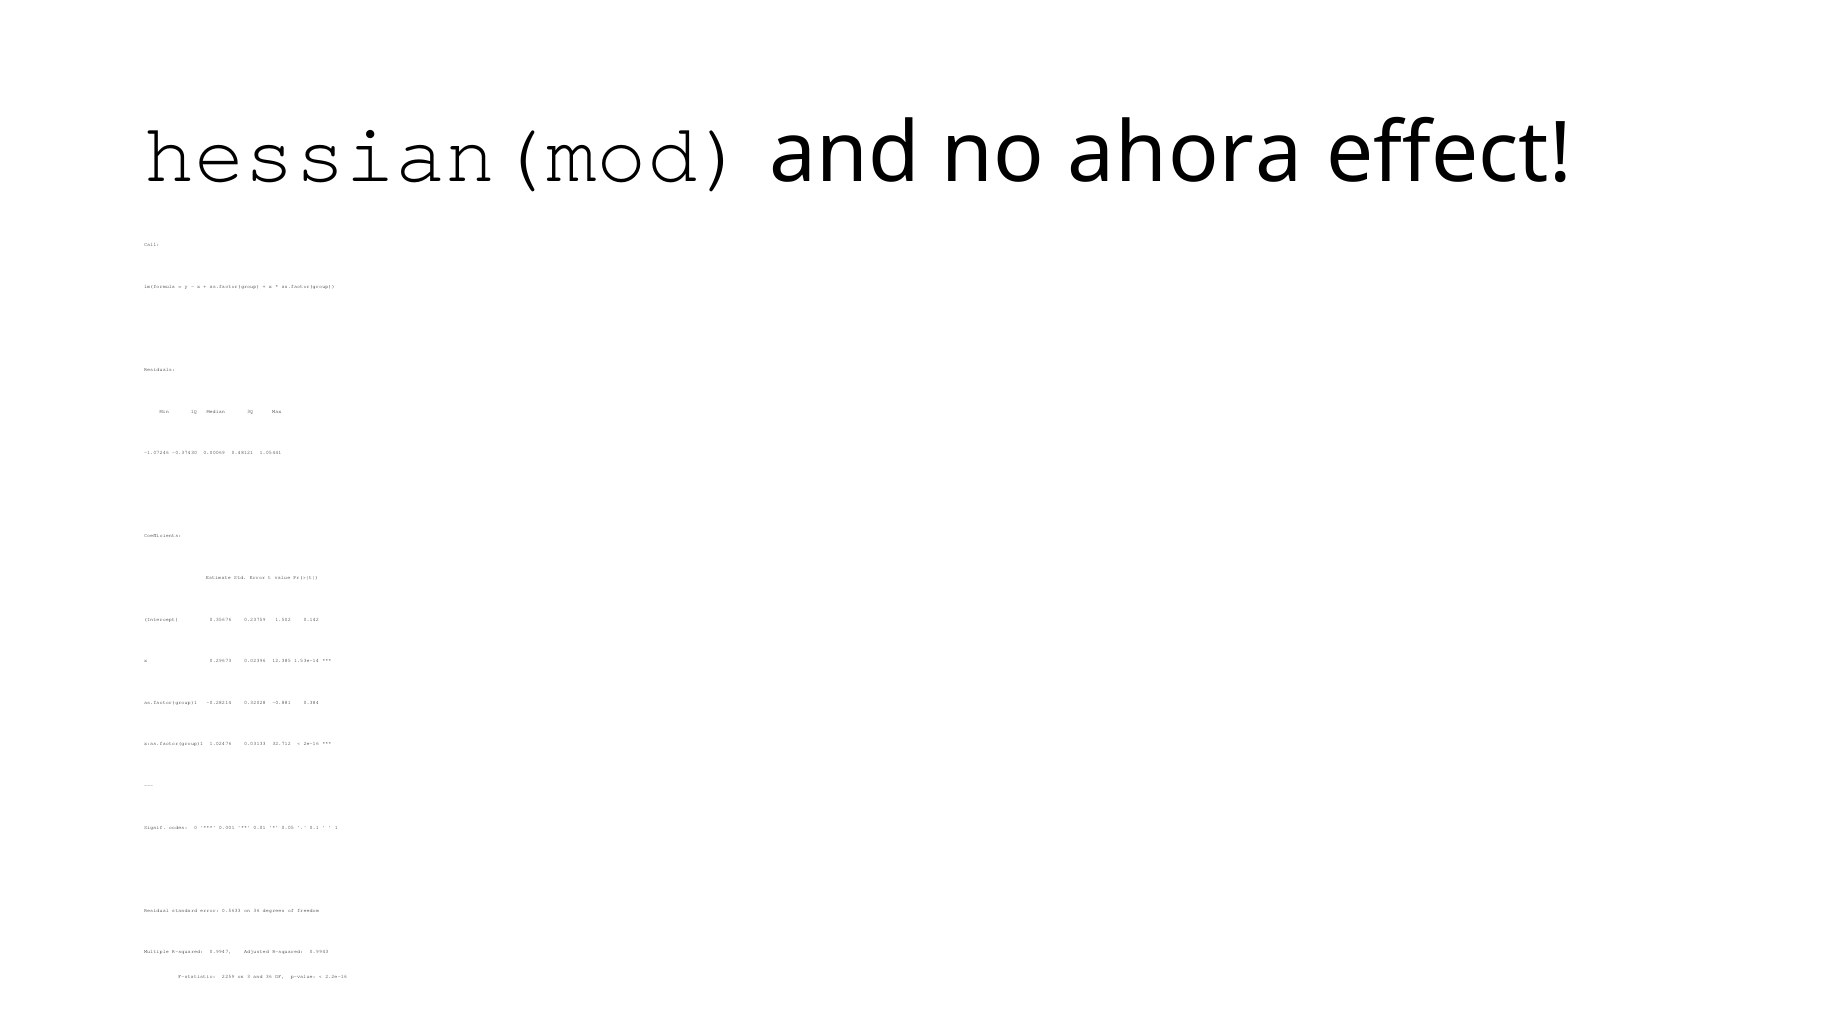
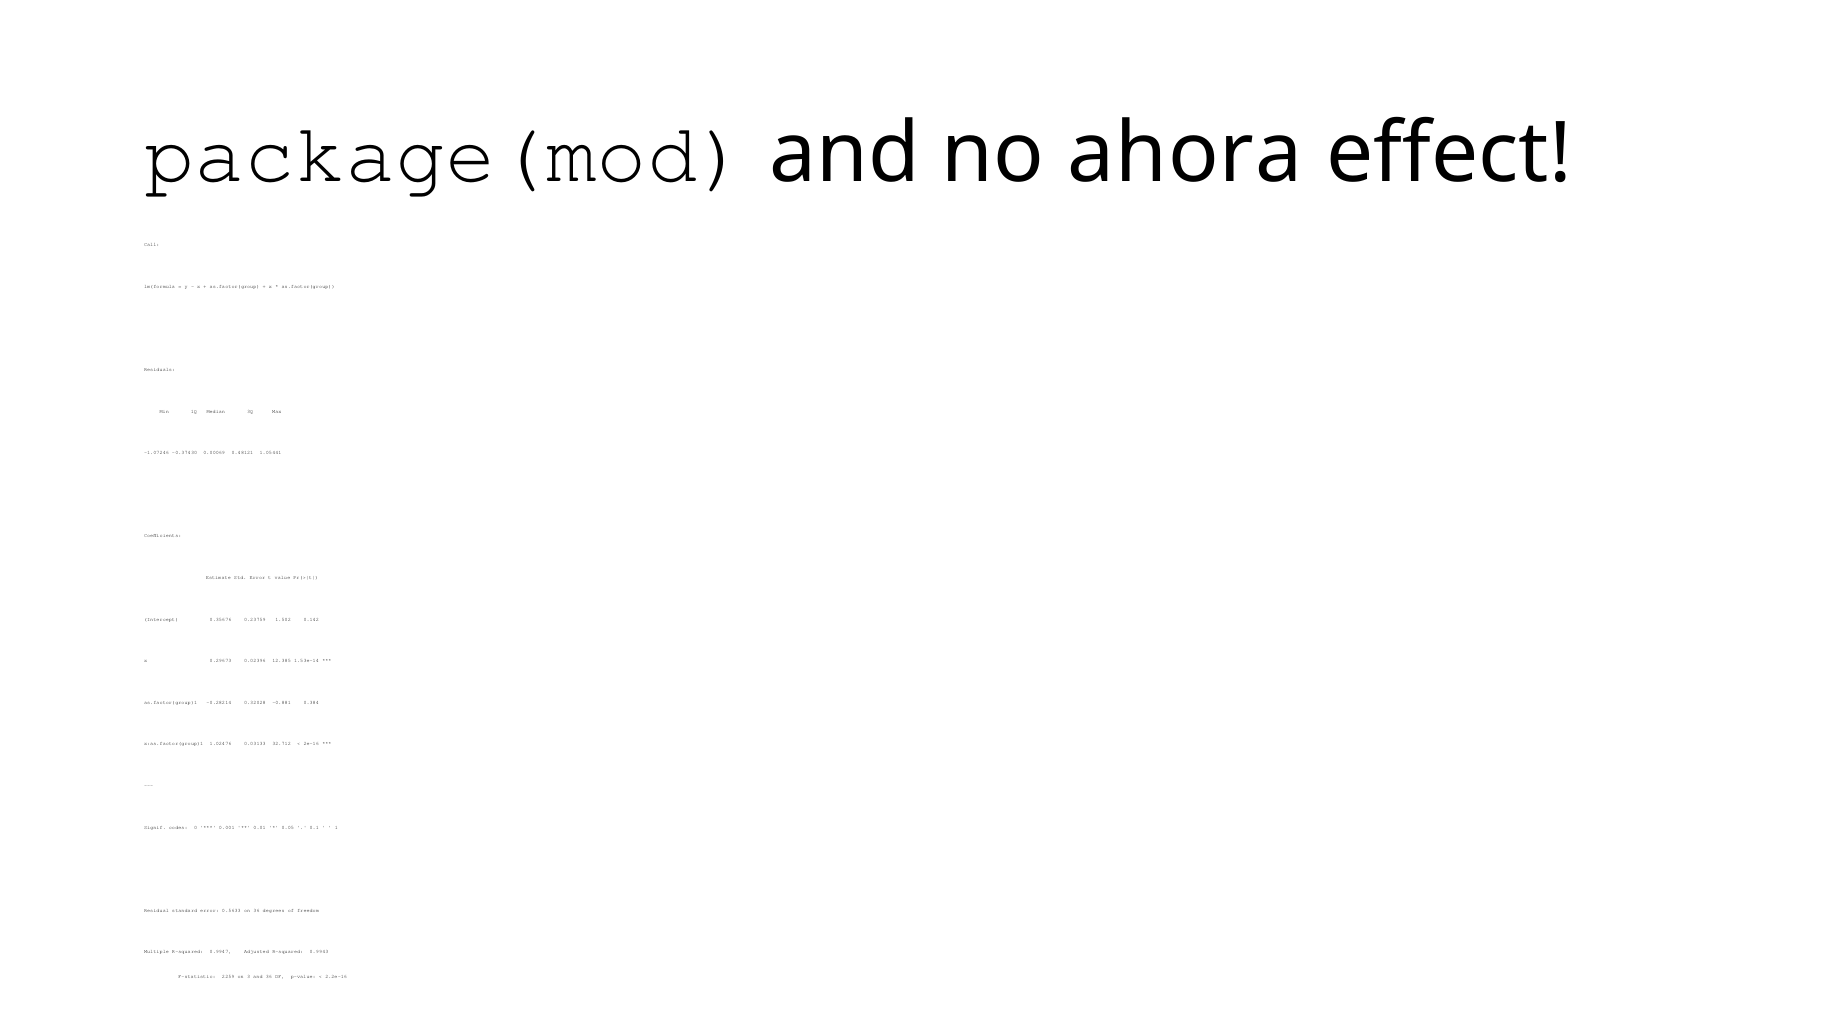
hessian(mod: hessian(mod -> package(mod (446, 154)
